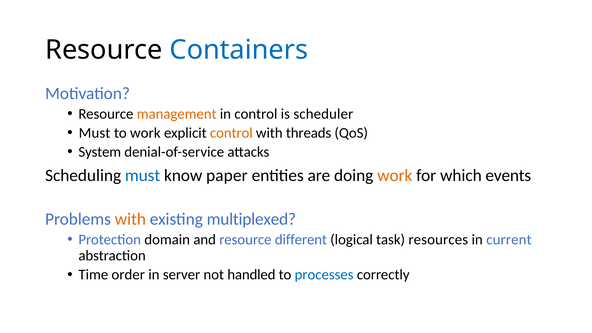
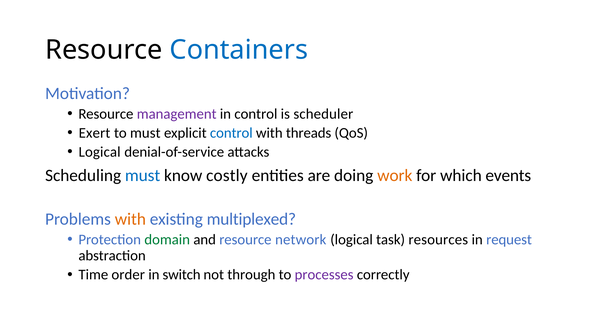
management colour: orange -> purple (177, 114)
Must: Must -> Exert (95, 133)
to work: work -> must (145, 133)
control colour: orange -> blue (231, 133)
System: System -> Logical (100, 152)
paper: paper -> costly (227, 175)
domain colour: black -> green (167, 240)
different: different -> network (301, 240)
current: current -> request (509, 240)
server: server -> switch (182, 275)
handled: handled -> through (251, 275)
processes colour: blue -> purple (324, 275)
